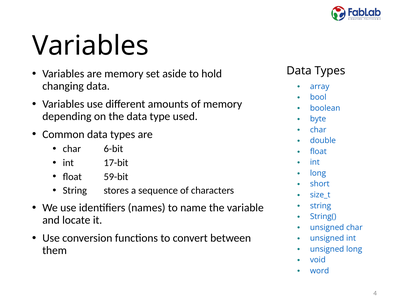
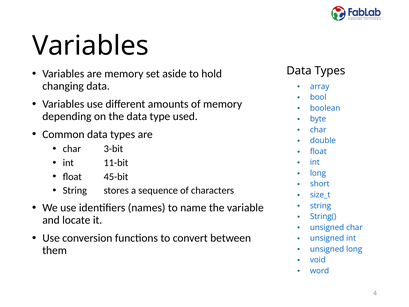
6-bit: 6-bit -> 3-bit (113, 149)
17-bit: 17-bit -> 11-bit (116, 163)
59-bit: 59-bit -> 45-bit (116, 177)
